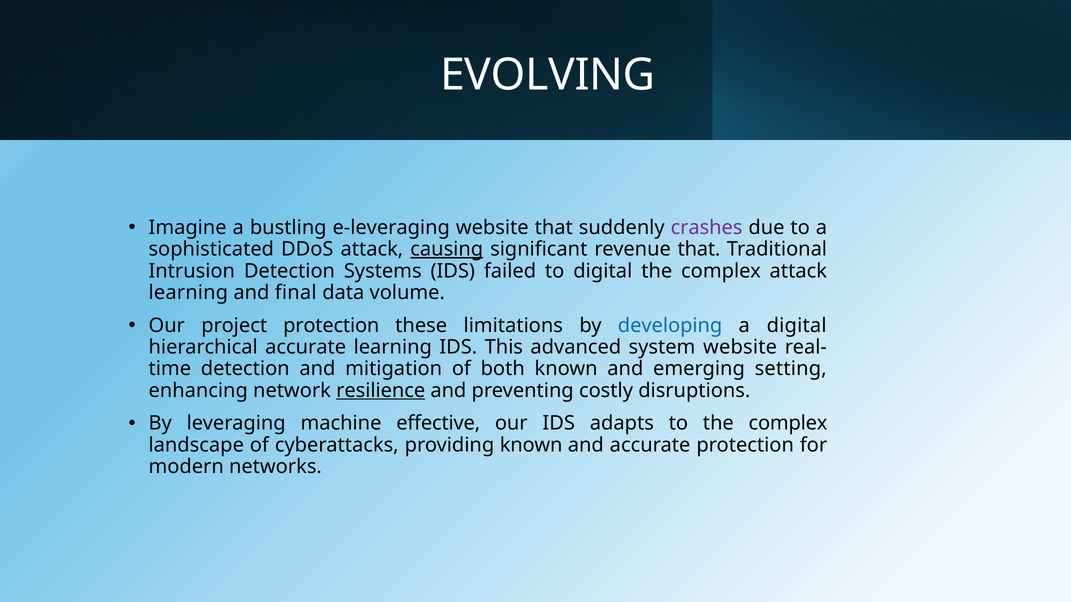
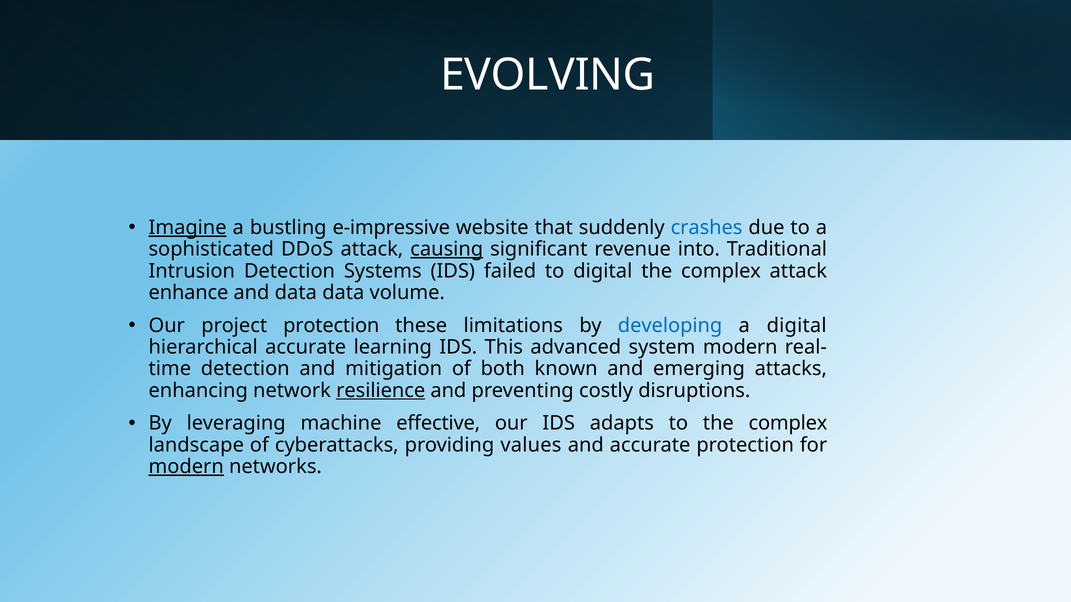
Imagine underline: none -> present (188, 228)
e-leveraging: e-leveraging -> e-impressive (391, 228)
crashes colour: purple -> blue (707, 228)
revenue that: that -> into (699, 249)
learning: learning -> enhance (188, 293)
and final: final -> data (296, 293)
system website: website -> modern (740, 347)
setting: setting -> attacks (791, 369)
providing known: known -> values (531, 445)
modern underline: none -> present (186, 467)
